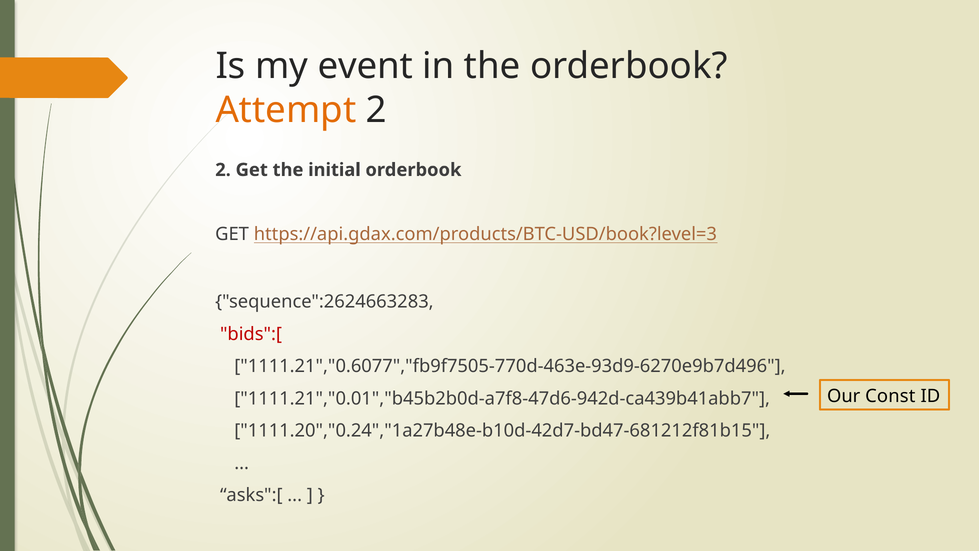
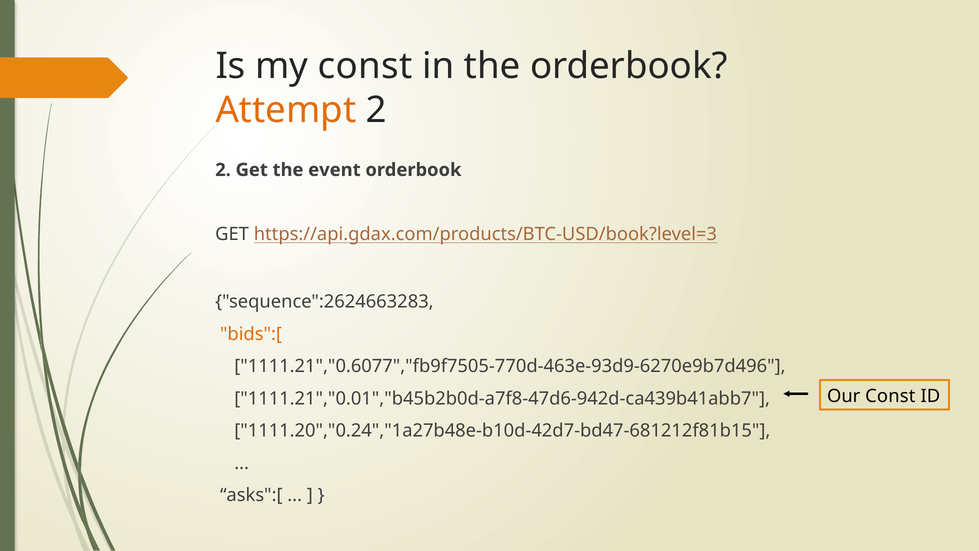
my event: event -> const (365, 66)
initial: initial -> event (334, 170)
bids":[ colour: red -> orange (251, 334)
